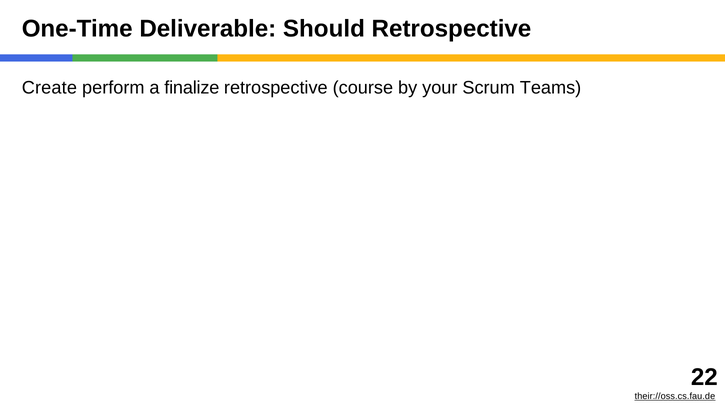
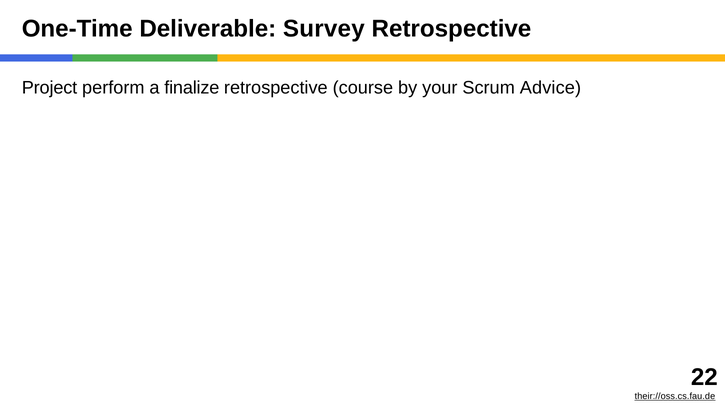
Should: Should -> Survey (324, 29)
Create: Create -> Project (50, 88)
Teams: Teams -> Advice (550, 88)
